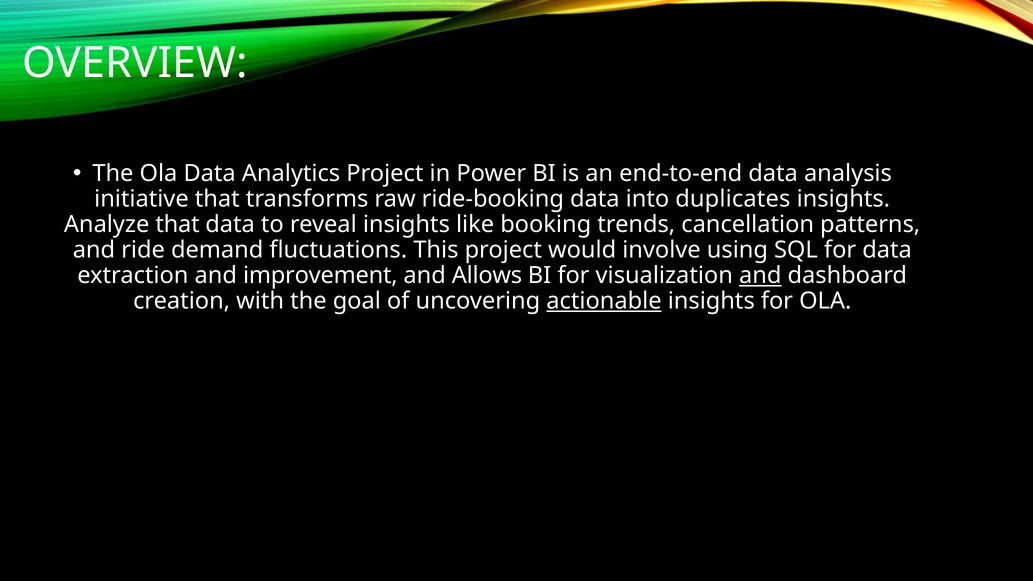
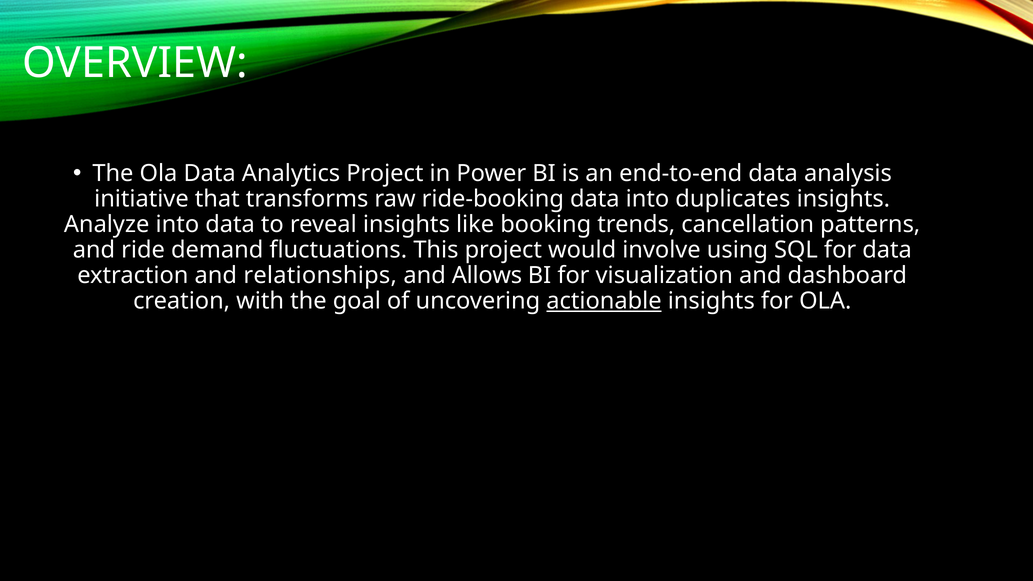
Analyze that: that -> into (177, 224)
improvement: improvement -> relationships (320, 275)
and underline: present -> none (760, 275)
